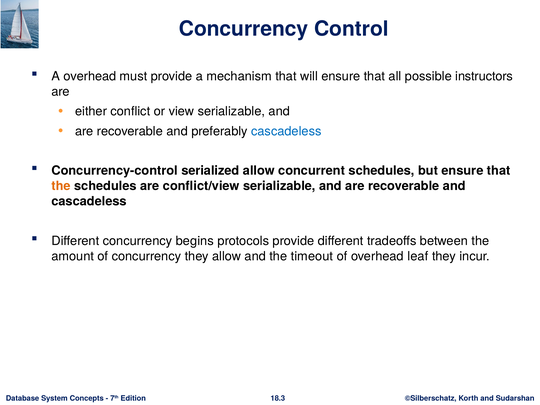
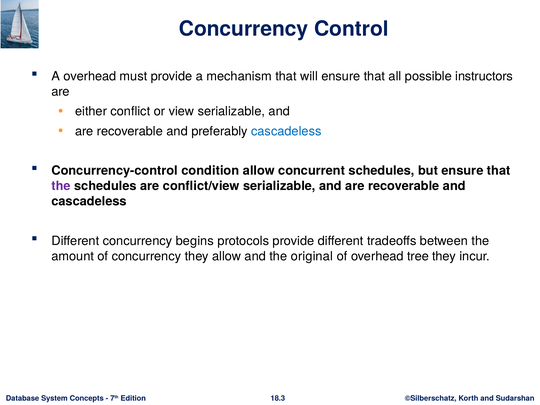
serialized: serialized -> condition (210, 171)
the colour: orange -> purple (61, 186)
timeout: timeout -> original (312, 256)
leaf: leaf -> tree (418, 256)
